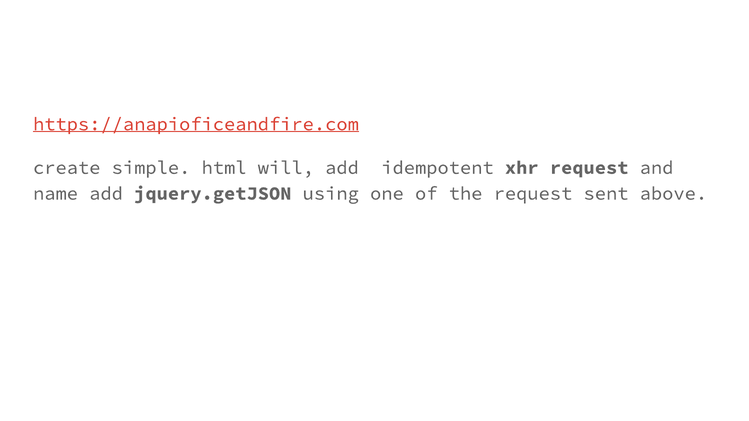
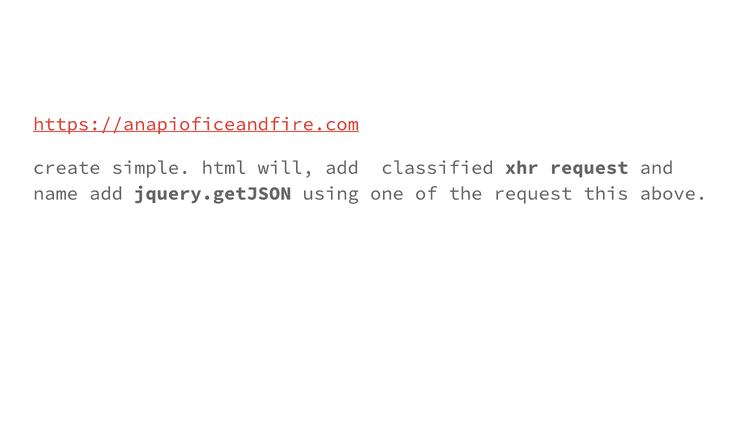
idempotent: idempotent -> classified (437, 168)
sent: sent -> this (606, 194)
